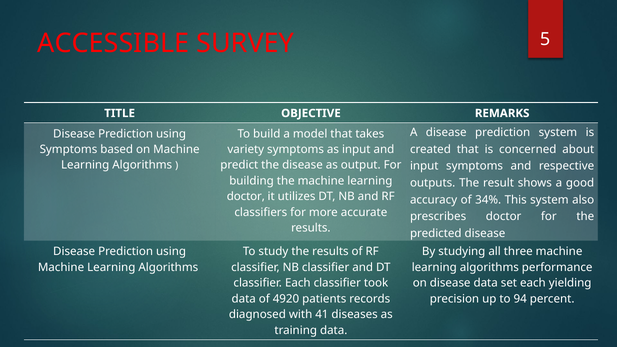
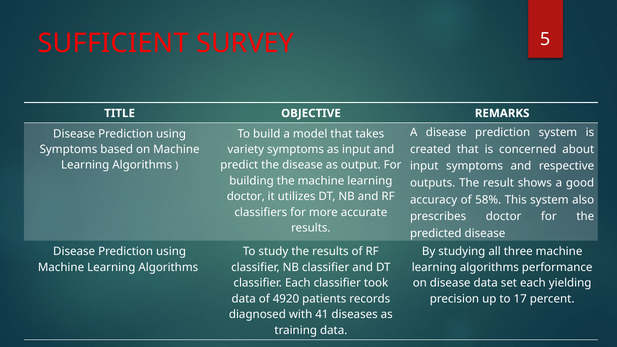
ACCESSIBLE: ACCESSIBLE -> SUFFICIENT (113, 43)
34%: 34% -> 58% (488, 200)
94: 94 -> 17 (520, 299)
